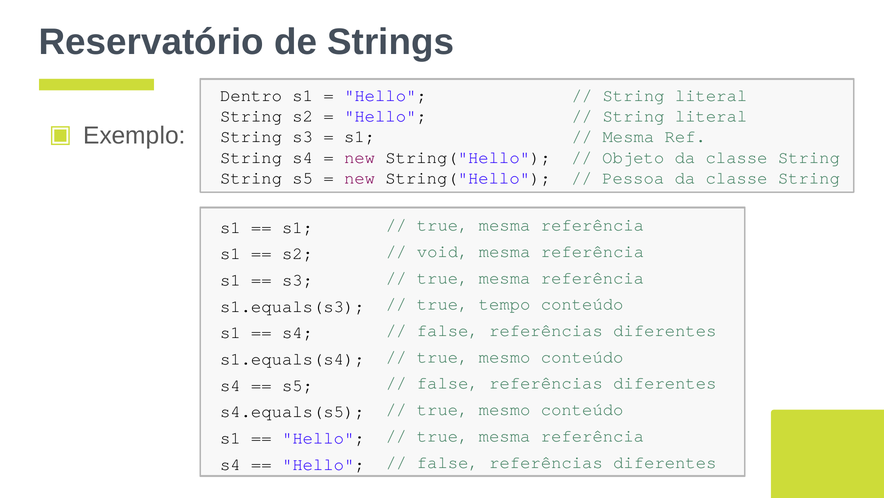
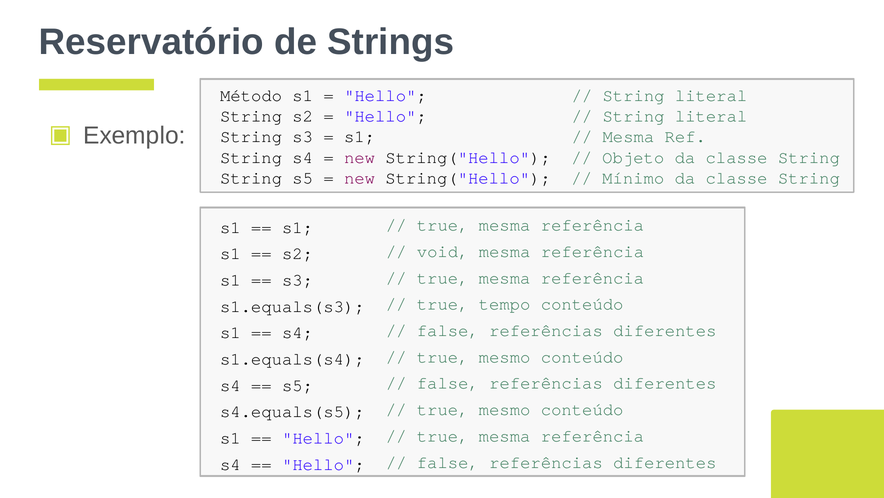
Dentro: Dentro -> Método (251, 95)
Pessoa: Pessoa -> Mínimo (633, 178)
